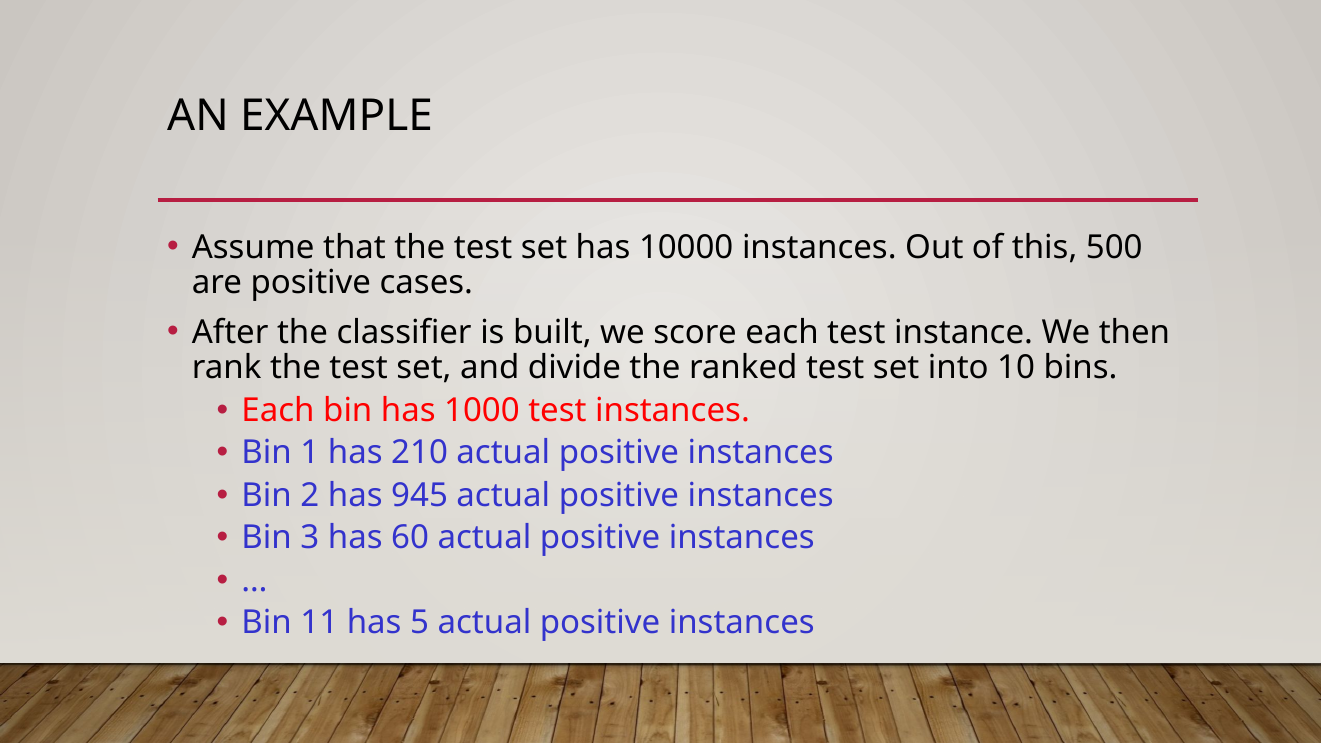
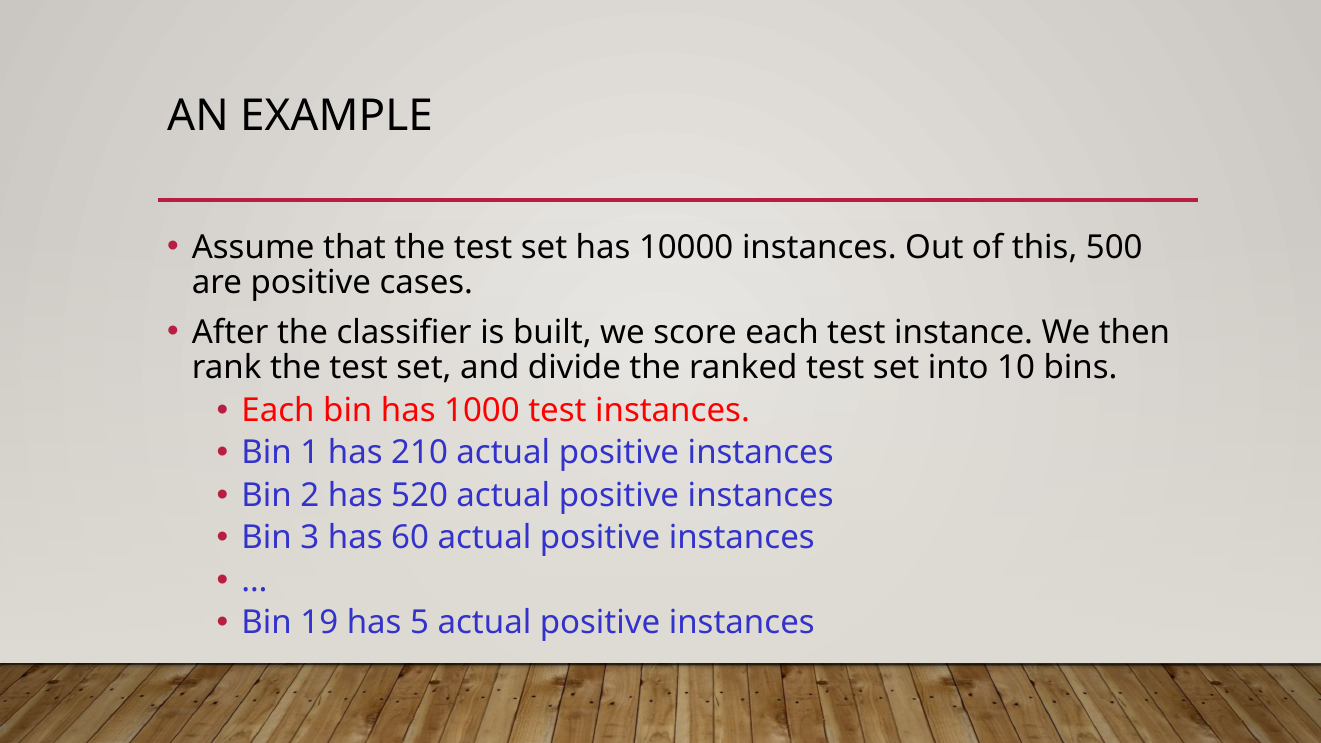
945: 945 -> 520 (420, 496)
11: 11 -> 19 (319, 623)
